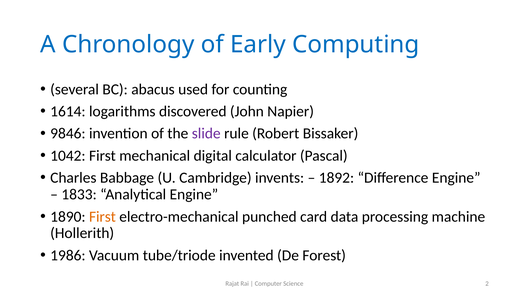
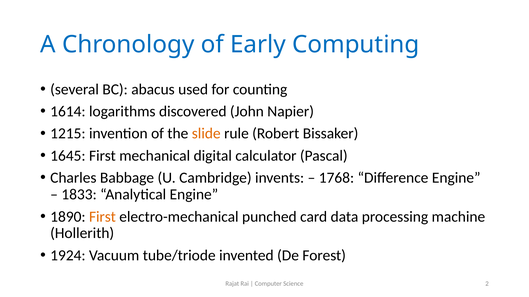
9846: 9846 -> 1215 (68, 134)
slide colour: purple -> orange (206, 134)
1042: 1042 -> 1645 (68, 156)
1892: 1892 -> 1768 (336, 178)
1986: 1986 -> 1924 (68, 256)
